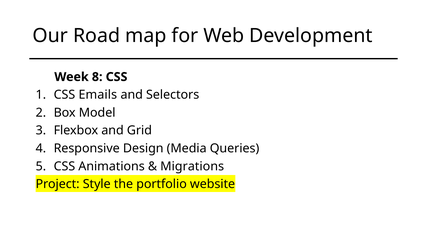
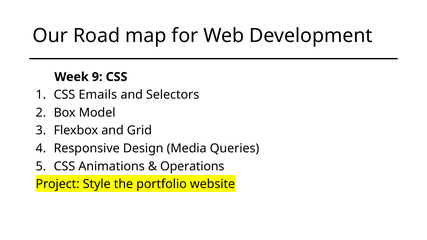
8: 8 -> 9 (97, 77)
Migrations: Migrations -> Operations (192, 166)
